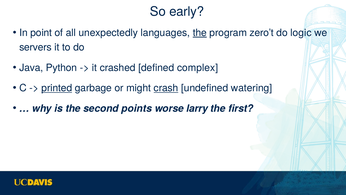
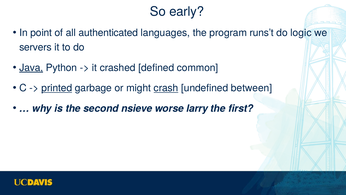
unexpectedly: unexpectedly -> authenticated (108, 33)
the underline: present -> none (200, 33)
zero’t: zero’t -> runs’t (262, 33)
Java underline: none -> present (31, 68)
complex: complex -> common (198, 68)
watering: watering -> between (252, 88)
points: points -> nsieve (137, 108)
